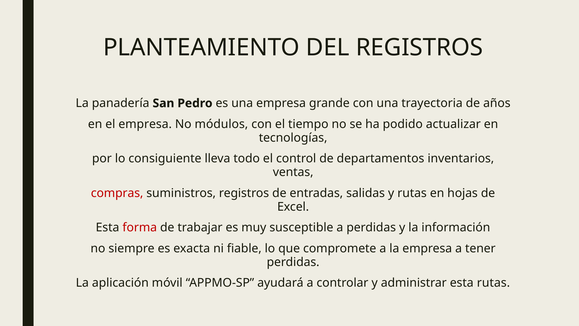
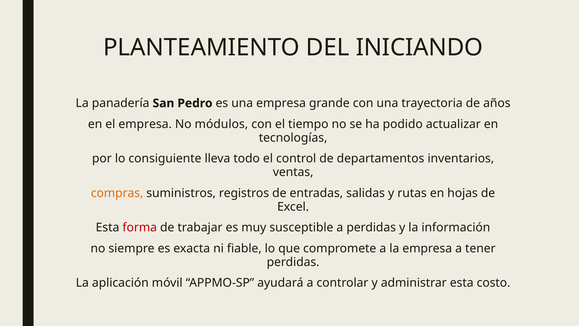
DEL REGISTROS: REGISTROS -> INICIANDO (419, 47)
compras colour: red -> orange (117, 193)
esta rutas: rutas -> costo (494, 283)
